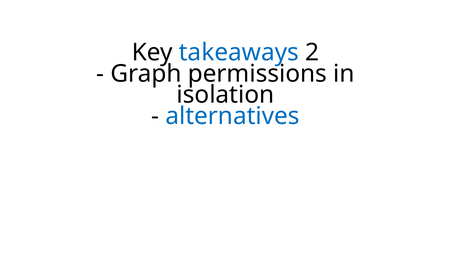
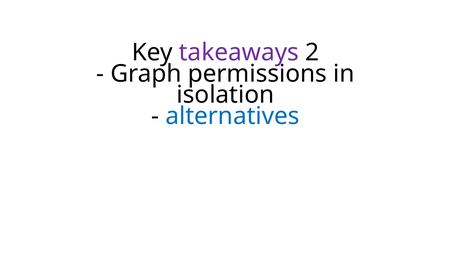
takeaways colour: blue -> purple (239, 53)
